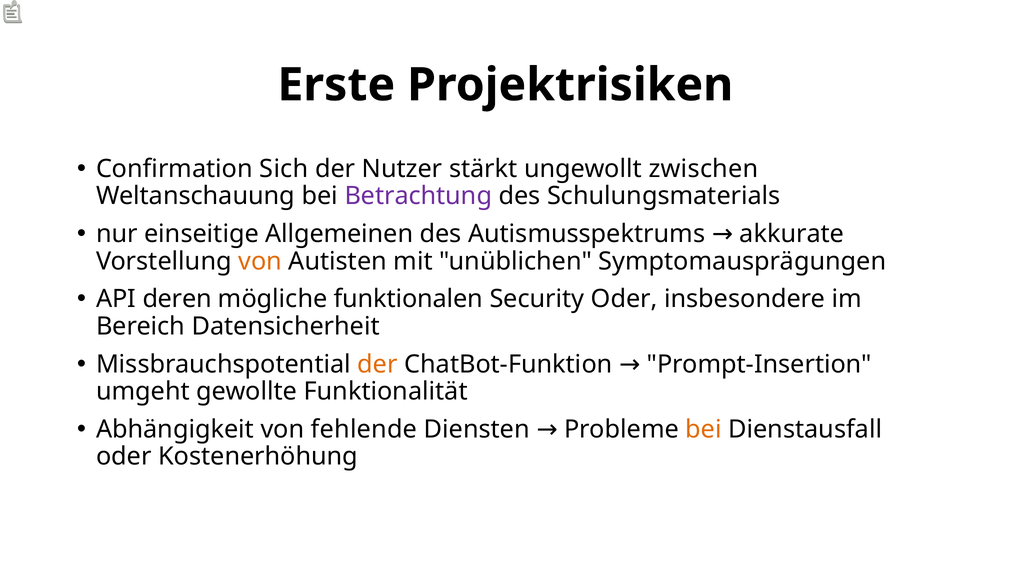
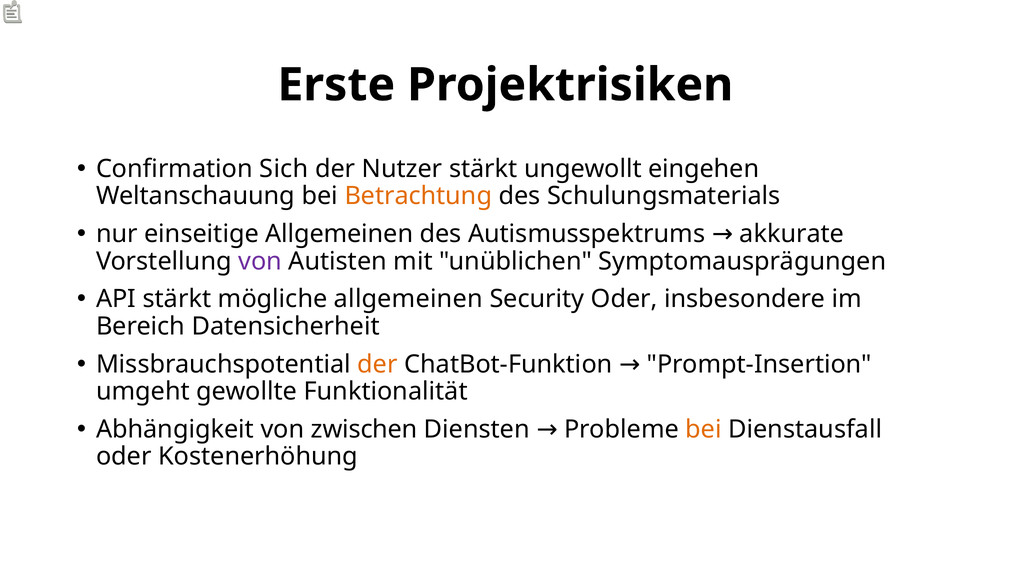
zwischen: zwischen -> eingehen (704, 169)
Betrachtung colour: purple -> orange (418, 196)
von colour: orange -> purple (260, 261)
API deren: deren -> stärkt (177, 299)
mögliche funktionalen: funktionalen -> allgemeinen (408, 299)
fehlende: fehlende -> zwischen (364, 429)
